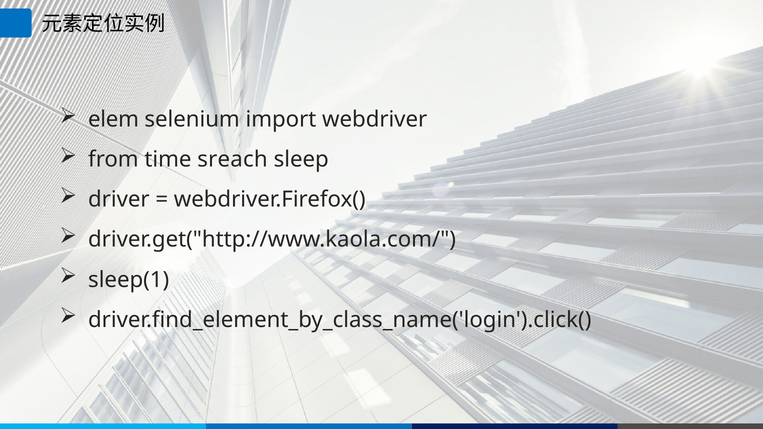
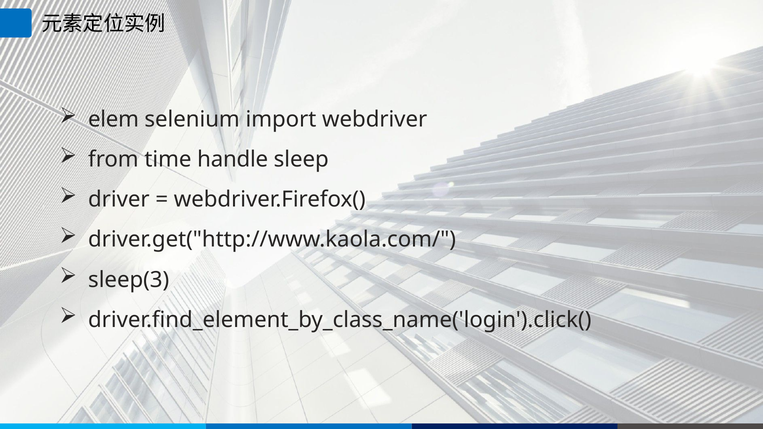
sreach: sreach -> handle (233, 159)
sleep(1: sleep(1 -> sleep(3 (129, 280)
